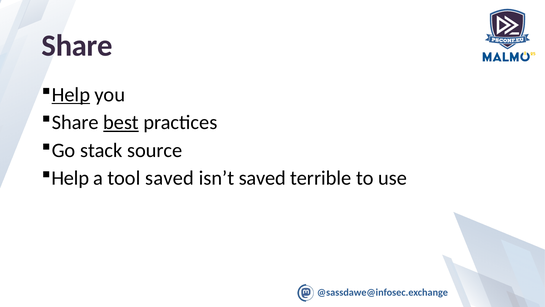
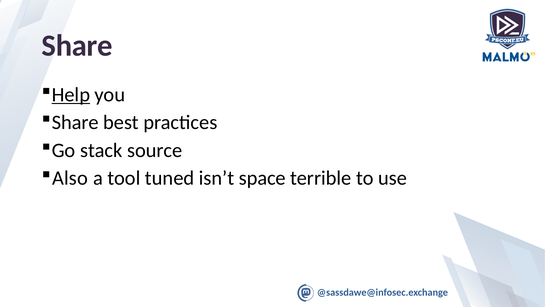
best underline: present -> none (121, 122)
Help: Help -> Also (70, 178)
tool saved: saved -> tuned (170, 178)
isn’t saved: saved -> space (262, 178)
